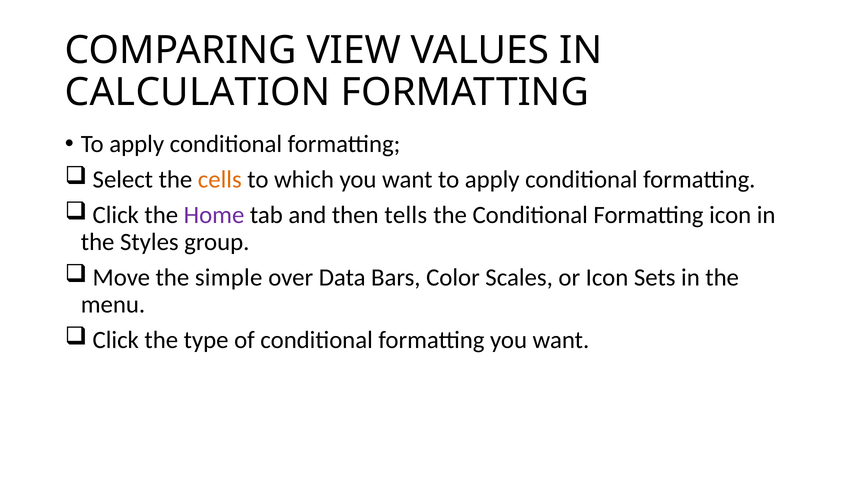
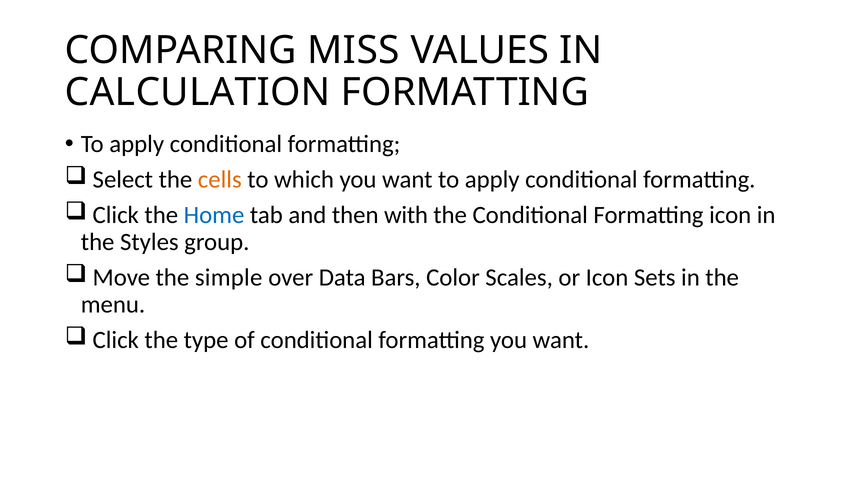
VIEW: VIEW -> MISS (353, 50)
Home colour: purple -> blue (214, 215)
tells: tells -> with (406, 215)
